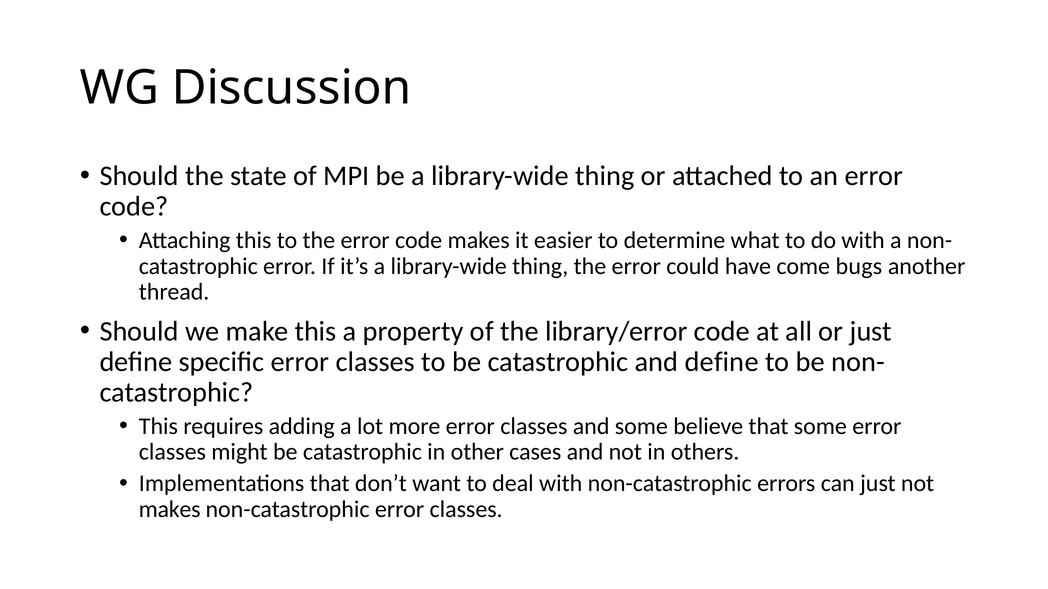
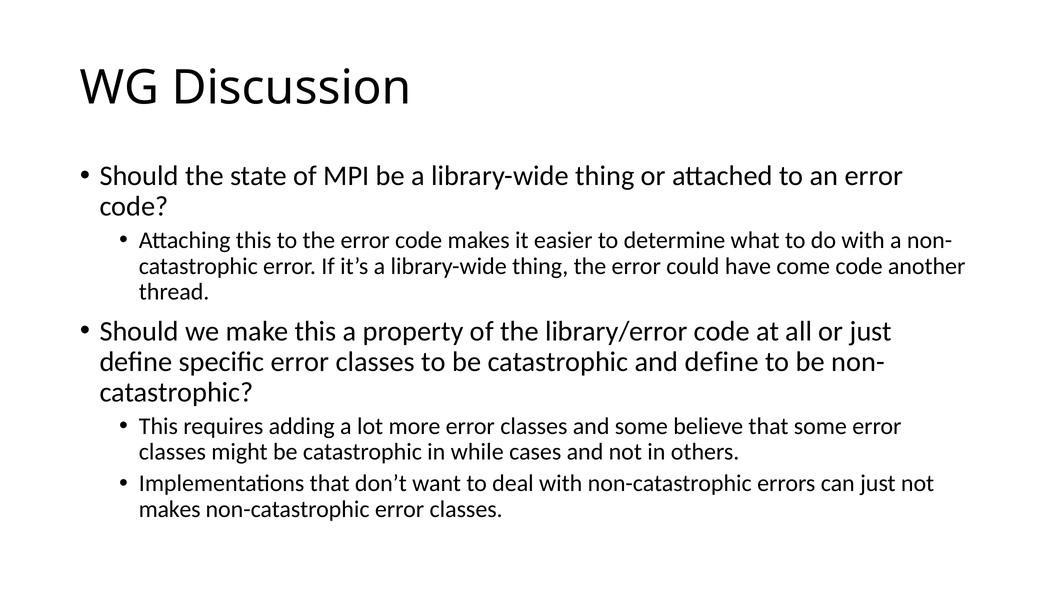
come bugs: bugs -> code (859, 266)
other: other -> while (477, 452)
